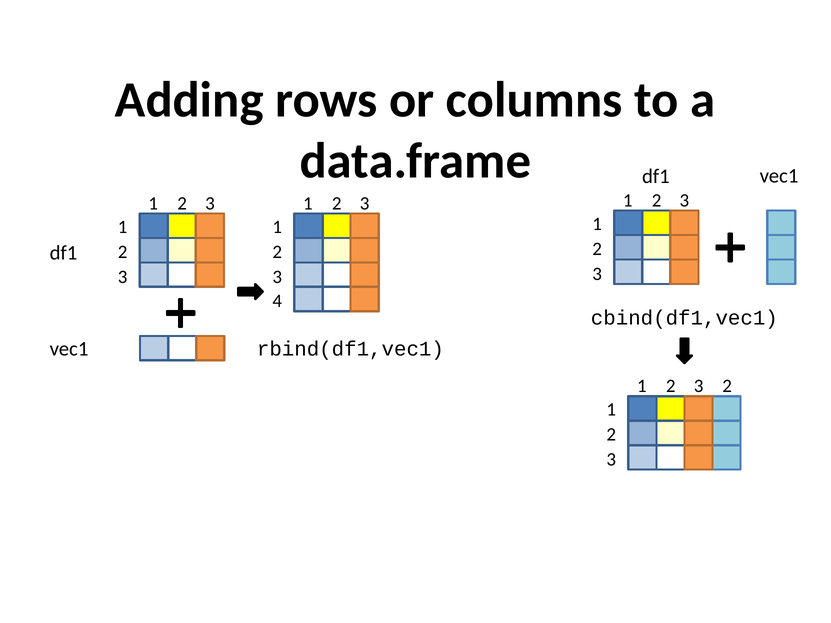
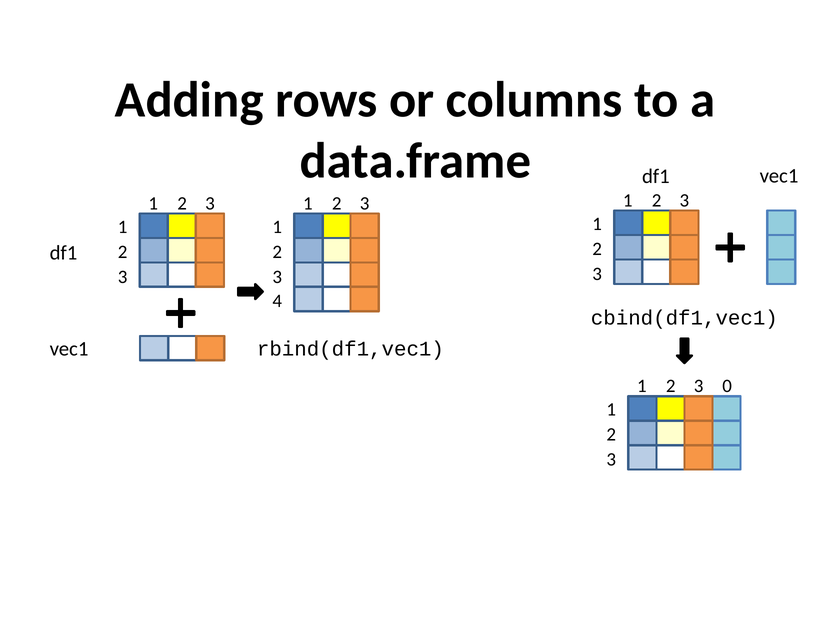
3 2: 2 -> 0 (727, 386)
